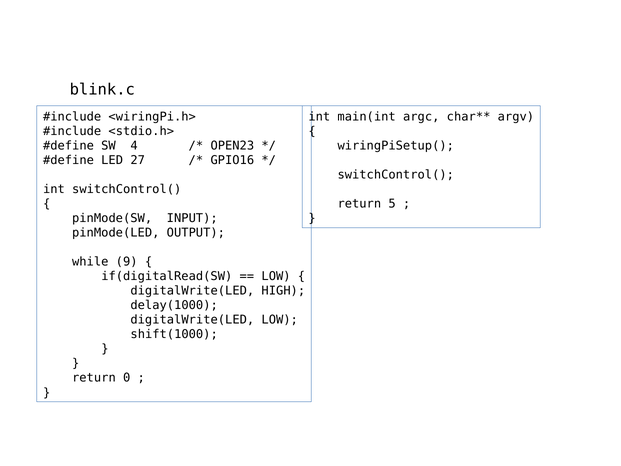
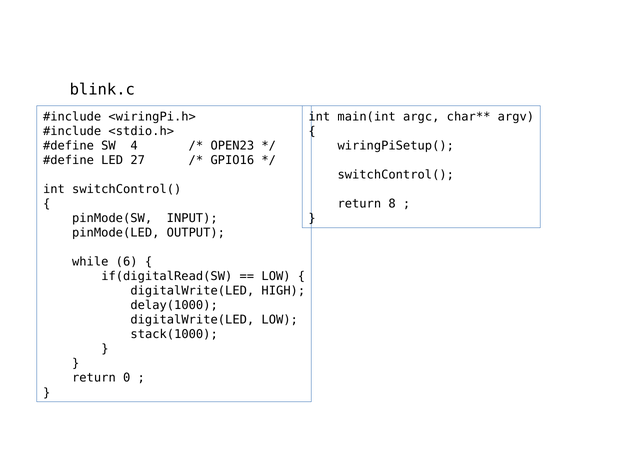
5: 5 -> 8 (392, 204)
9: 9 -> 6 (127, 262)
shift(1000: shift(1000 -> stack(1000 (174, 334)
